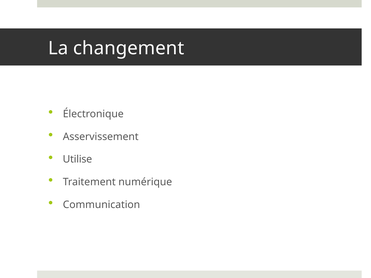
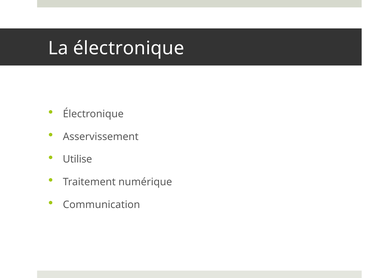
La changement: changement -> électronique (129, 48)
